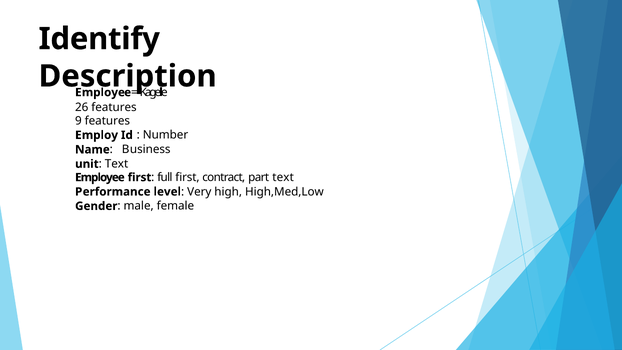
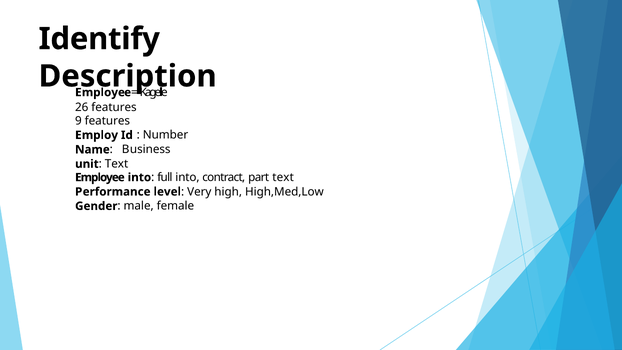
Employee first: first -> into (139, 177)
full first: first -> into (187, 177)
